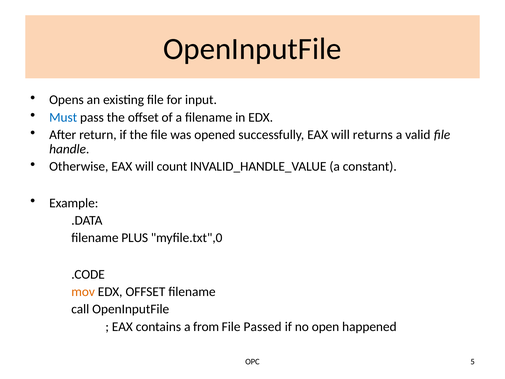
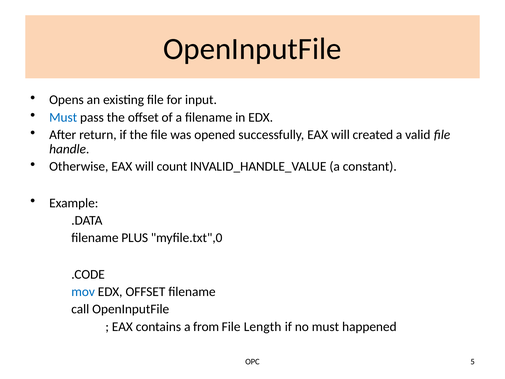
returns: returns -> created (373, 135)
mov colour: orange -> blue (83, 292)
Passed: Passed -> Length (263, 326)
no open: open -> must (325, 326)
